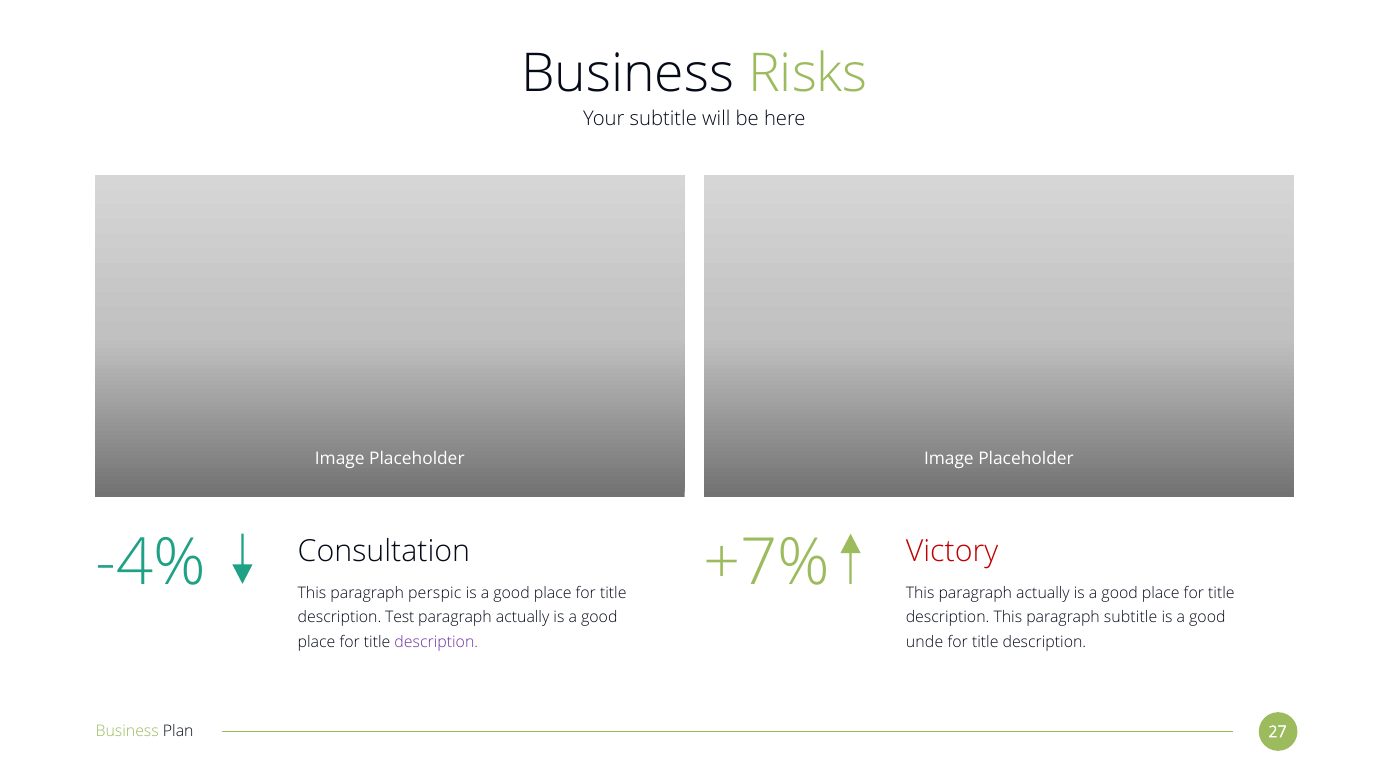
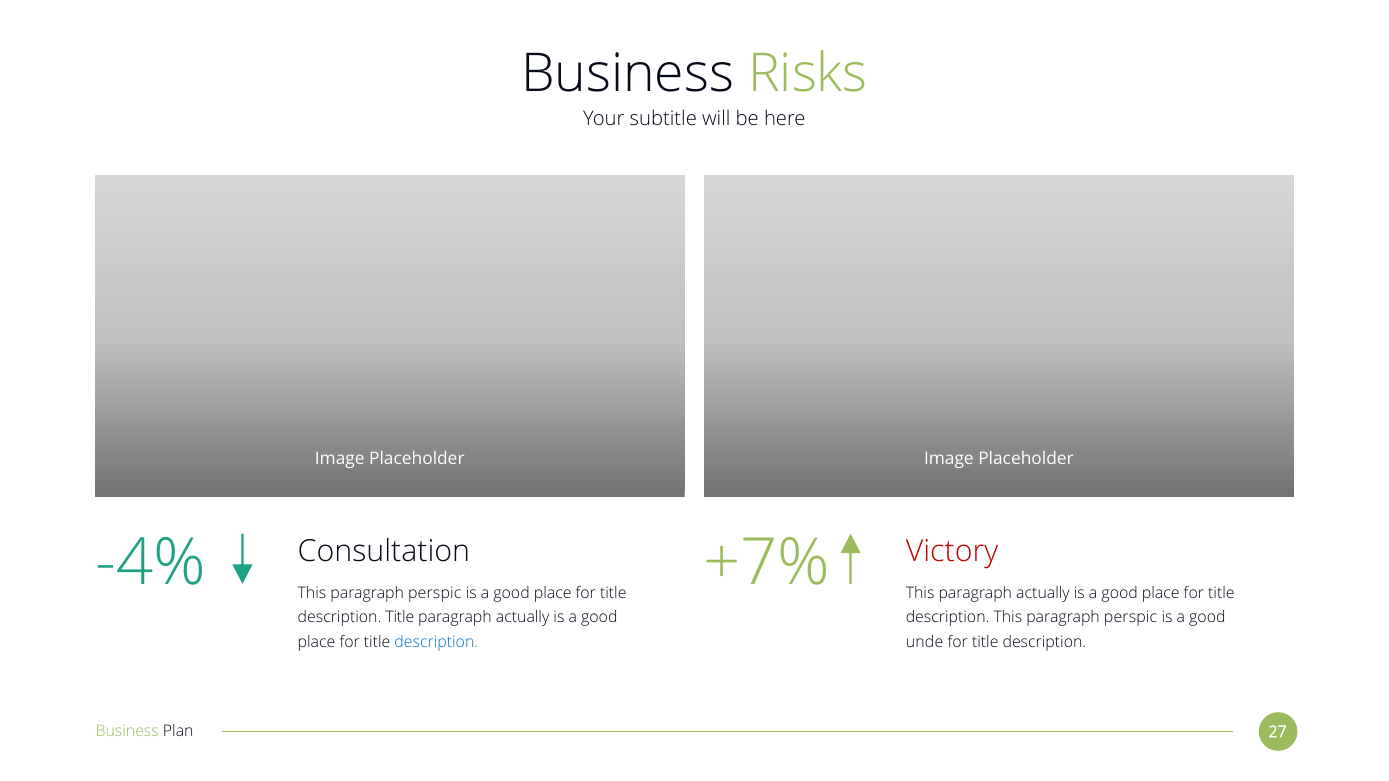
description Test: Test -> Title (400, 618)
description This paragraph subtitle: subtitle -> perspic (1131, 618)
description colour: purple -> blue (436, 643)
